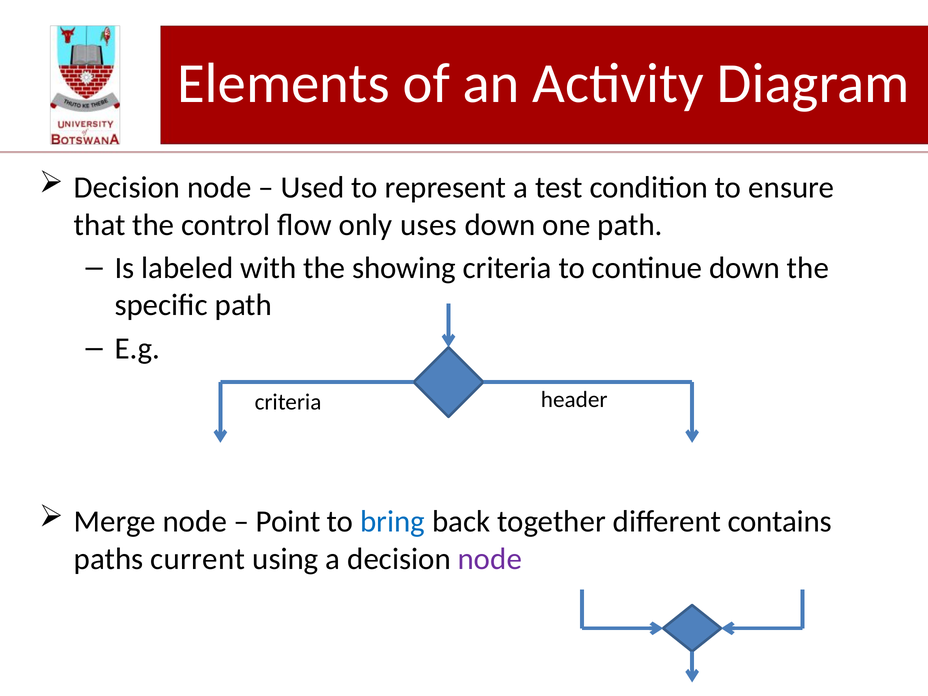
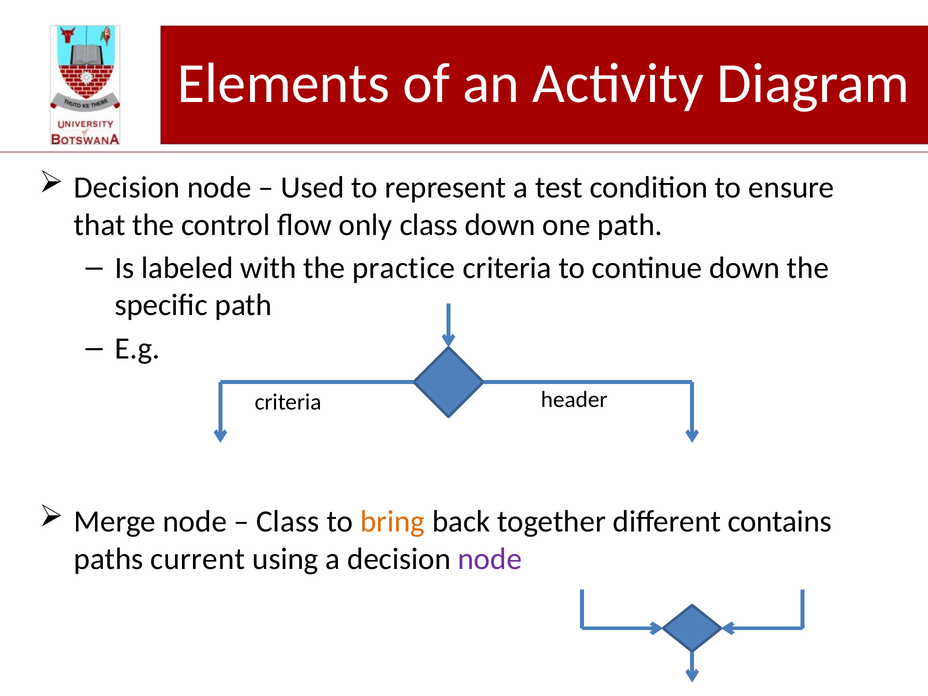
only uses: uses -> class (429, 225)
showing: showing -> practice (404, 268)
Point: Point -> Class (288, 522)
bring colour: blue -> orange (393, 522)
